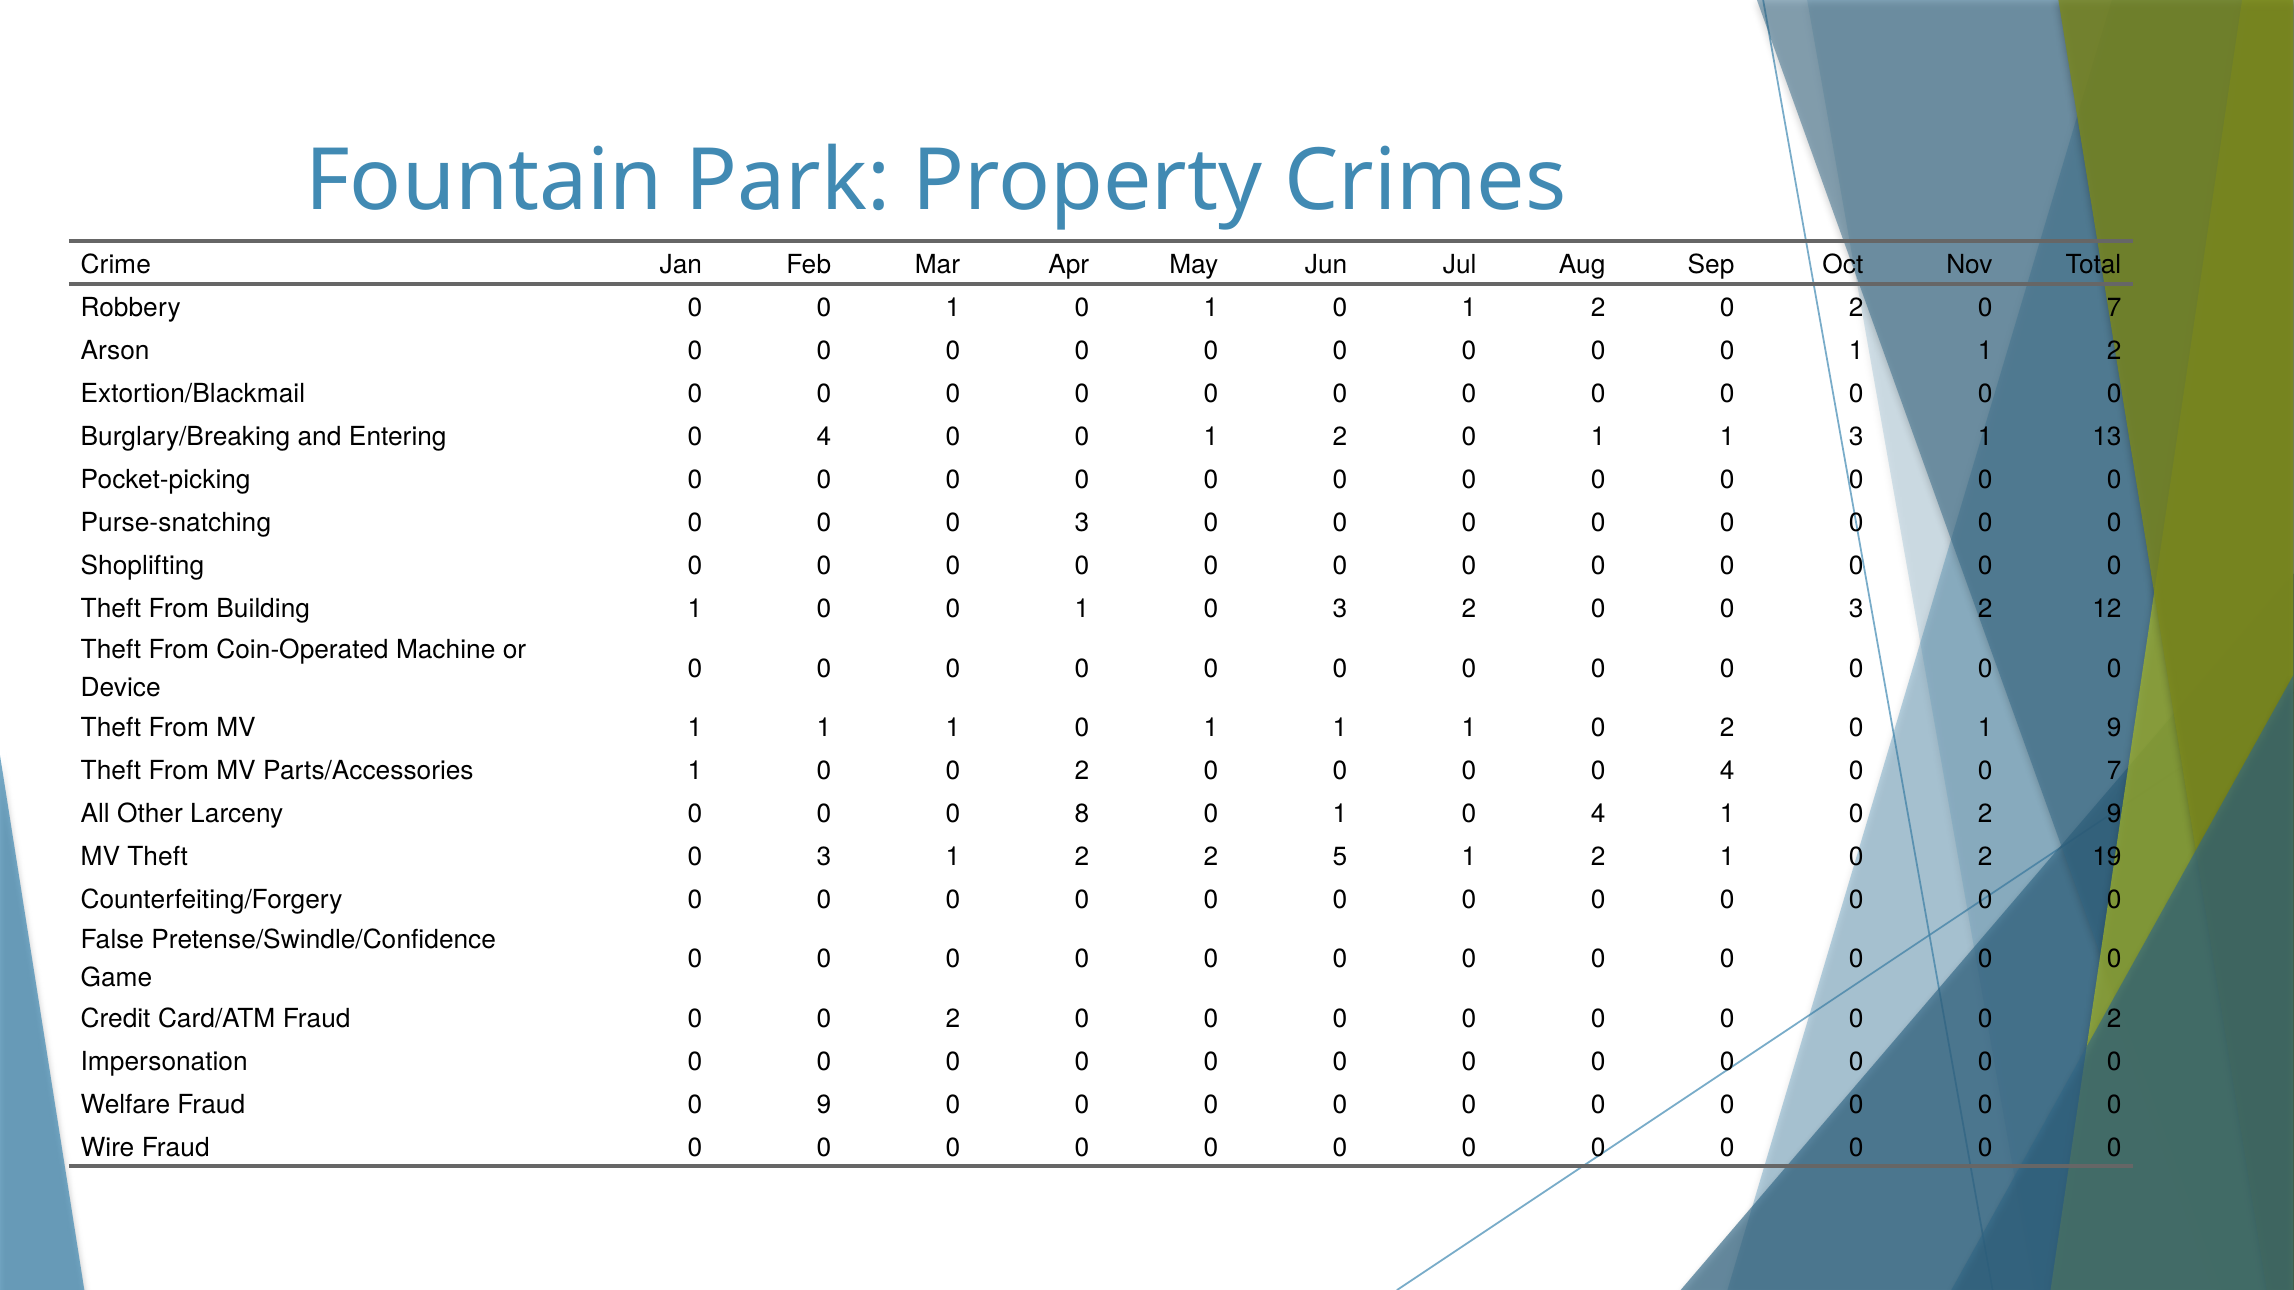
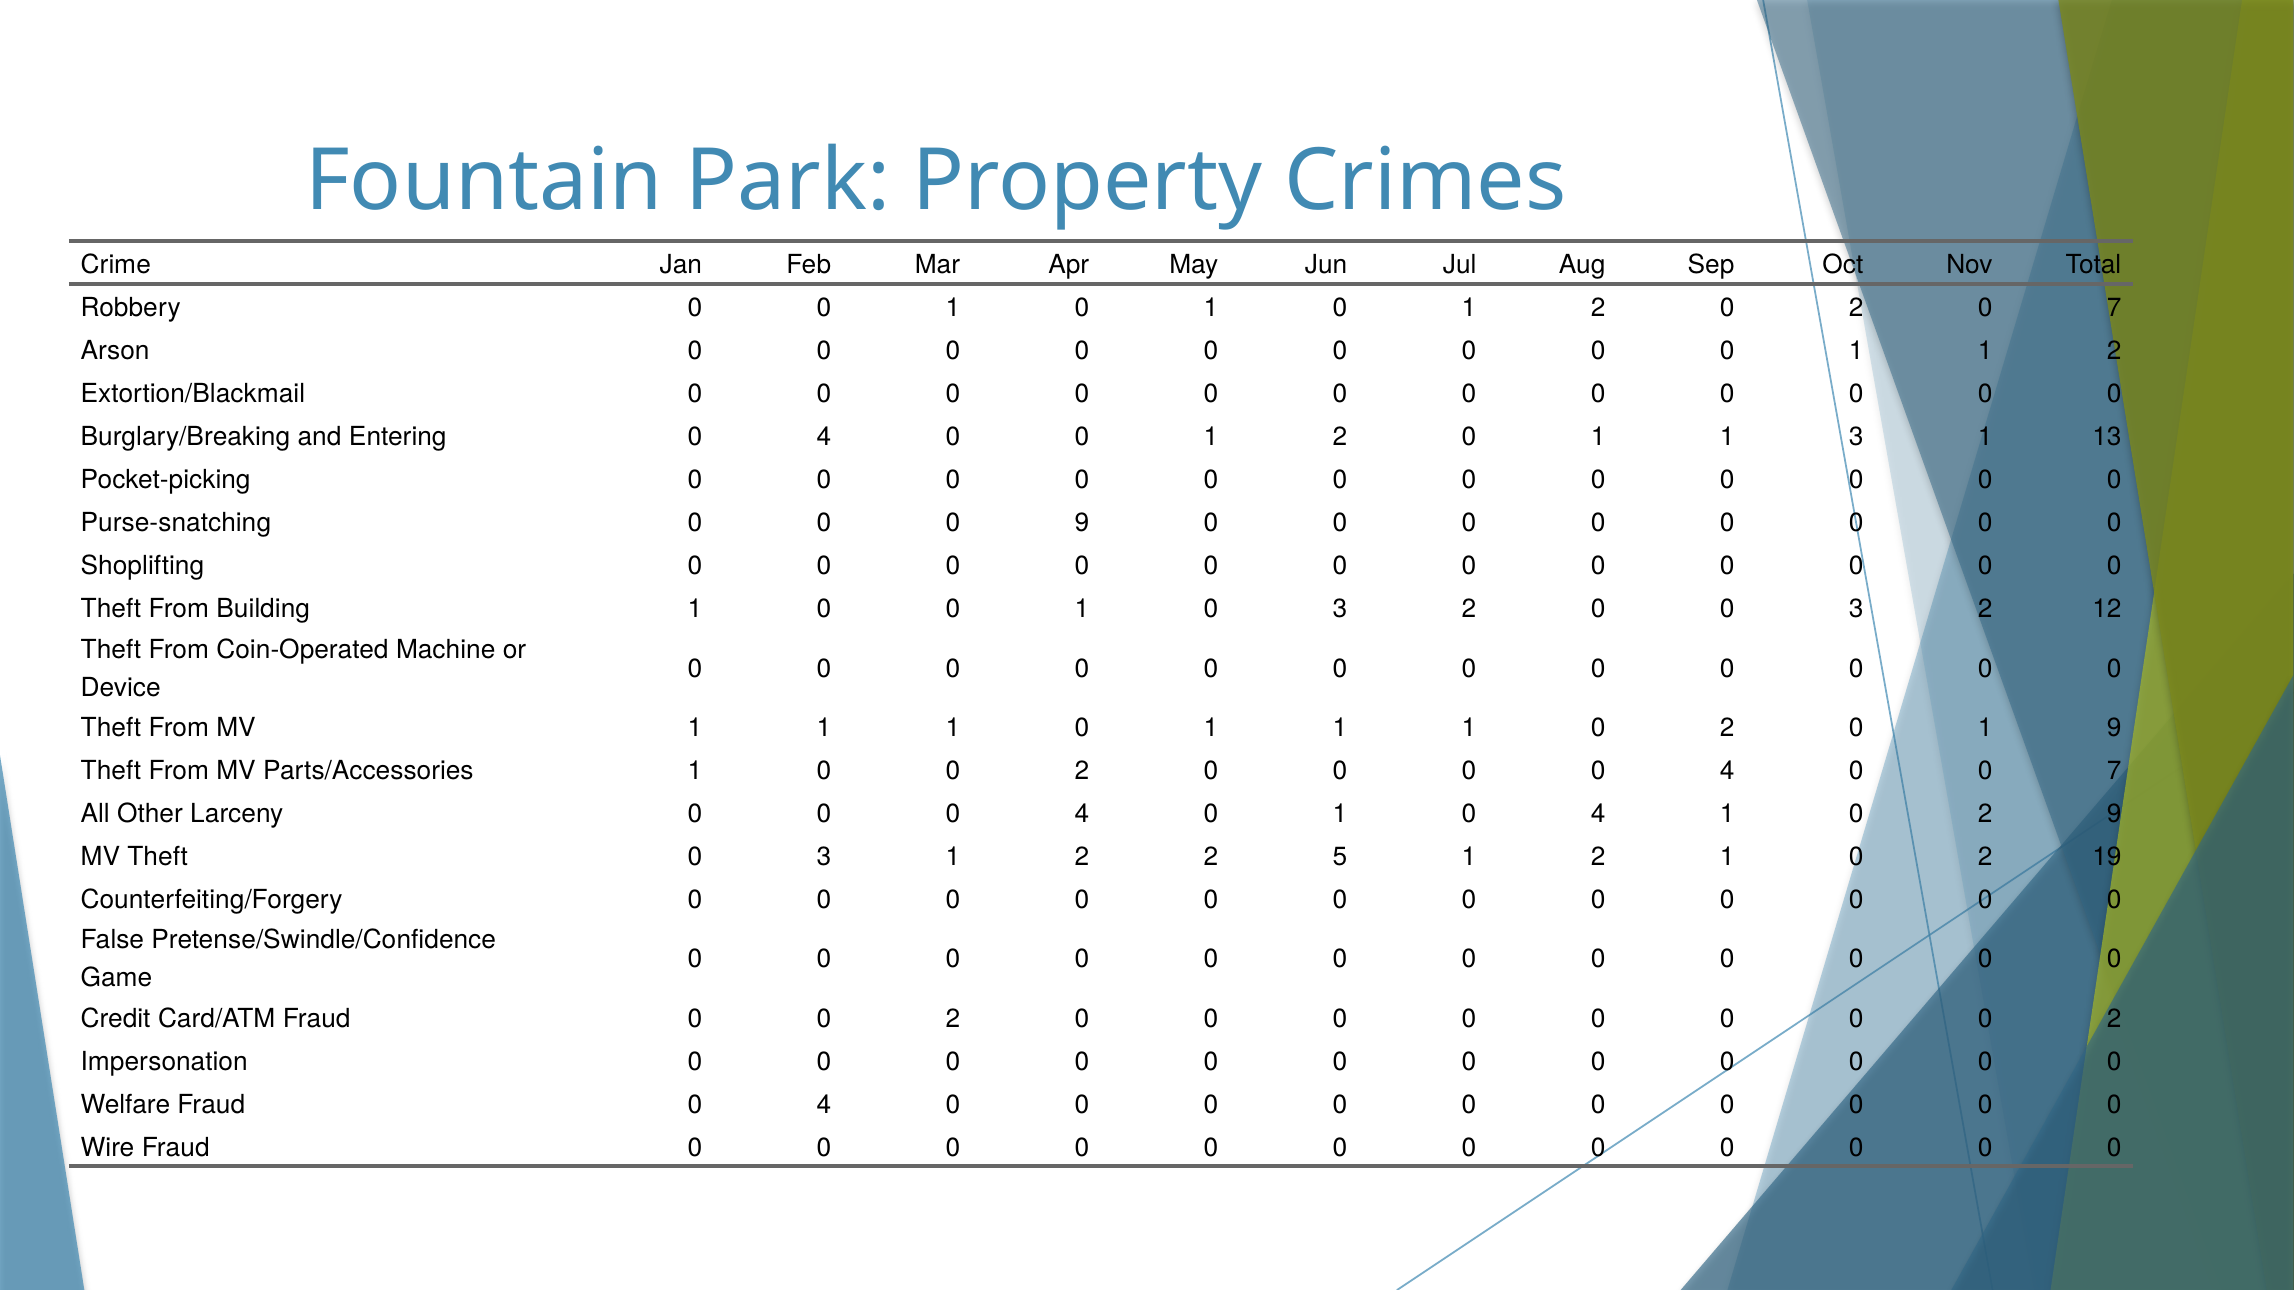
0 0 0 3: 3 -> 9 (1082, 523)
8: 8 -> 4 (1082, 814)
Fraud 0 9: 9 -> 4 (824, 1105)
